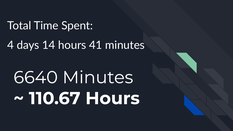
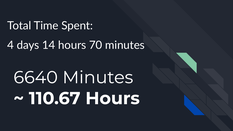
41: 41 -> 70 (96, 45)
